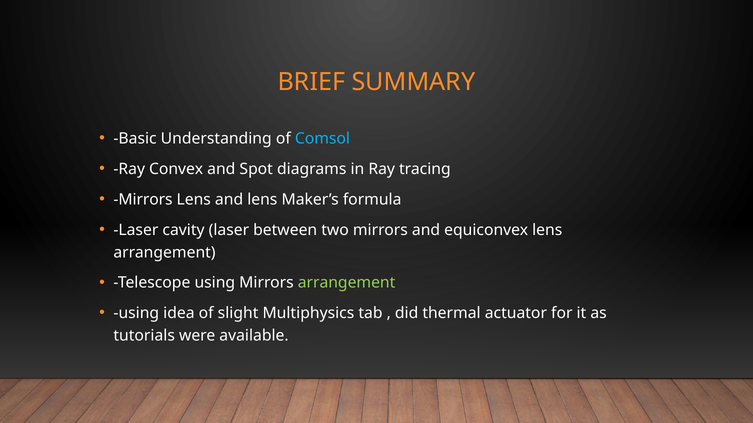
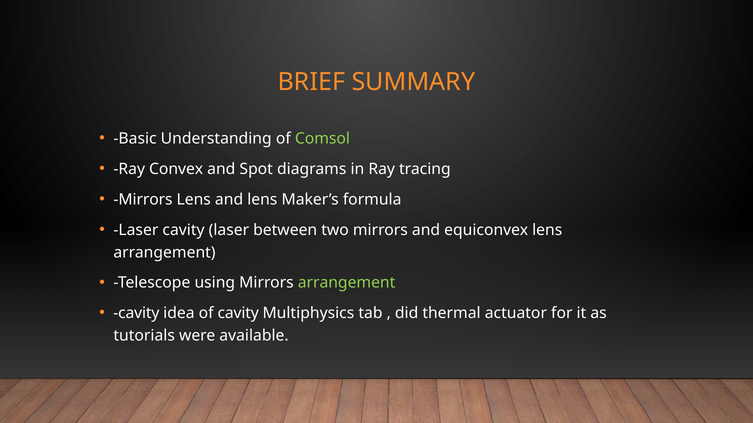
Comsol colour: light blue -> light green (322, 139)
using: using -> cavity (136, 314)
of slight: slight -> cavity (238, 314)
